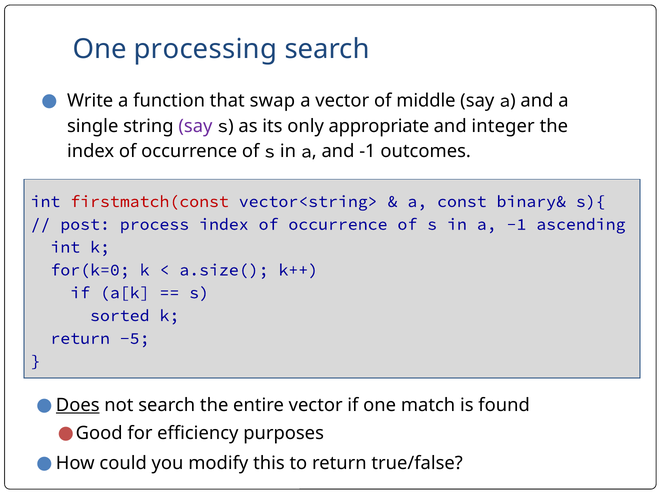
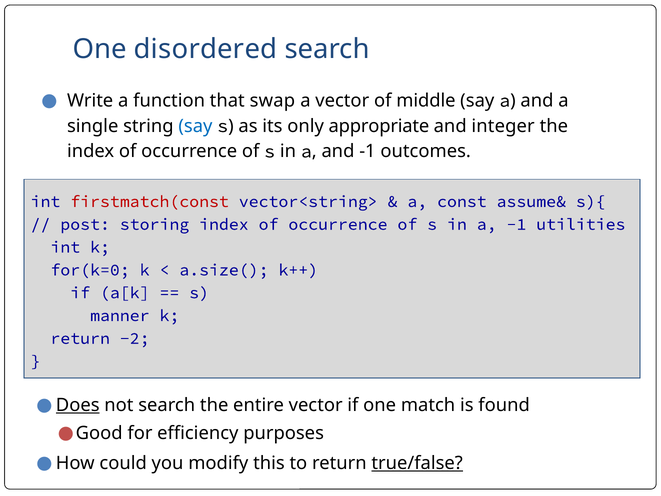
processing: processing -> disordered (205, 49)
say colour: purple -> blue (195, 126)
binary&: binary& -> assume& (531, 201)
process: process -> storing (155, 224)
ascending: ascending -> utilities (581, 224)
sorted: sorted -> manner (120, 315)
-5: -5 -> -2 (135, 338)
true/false underline: none -> present (417, 463)
